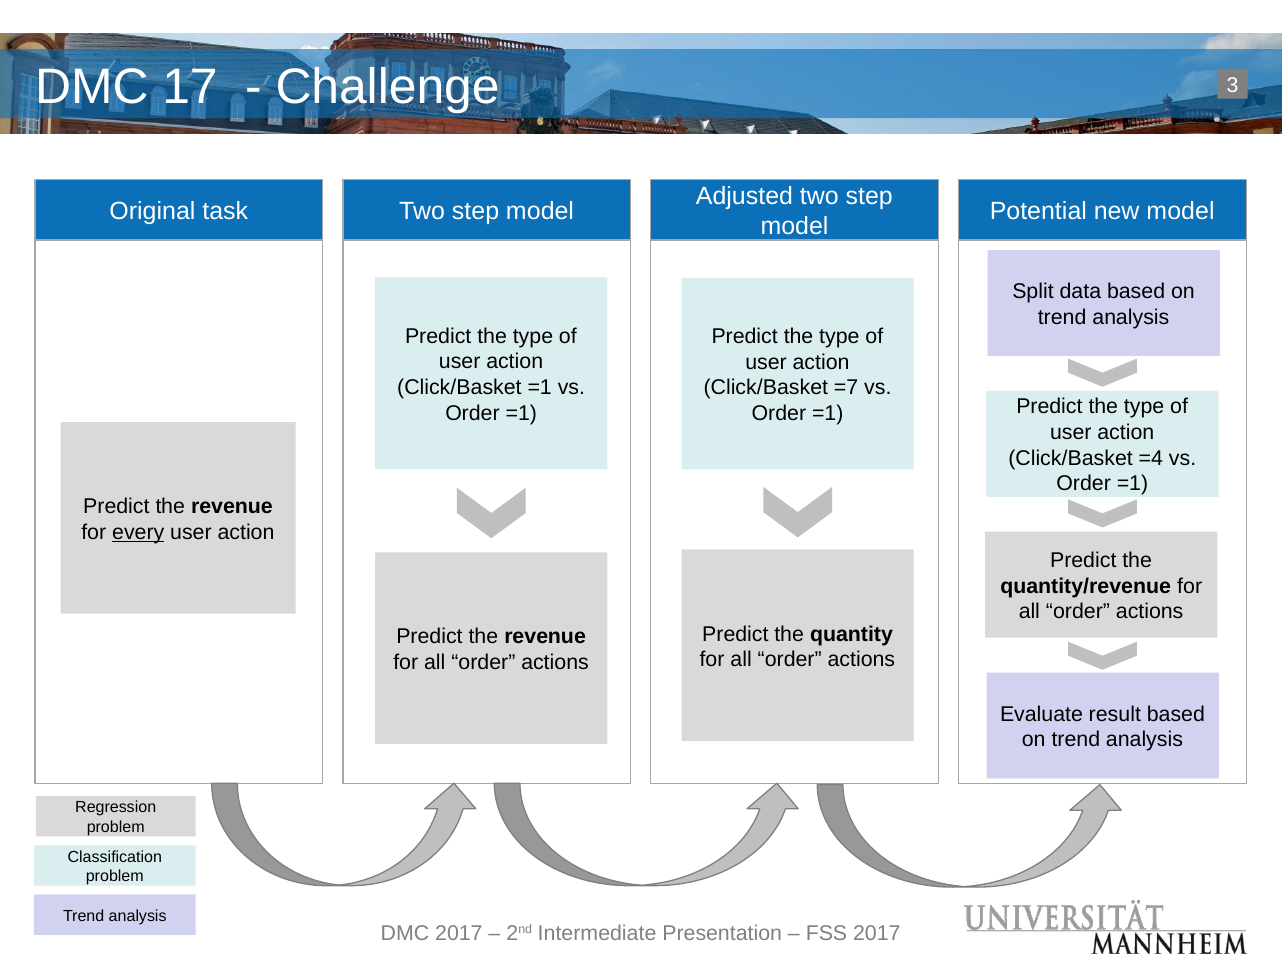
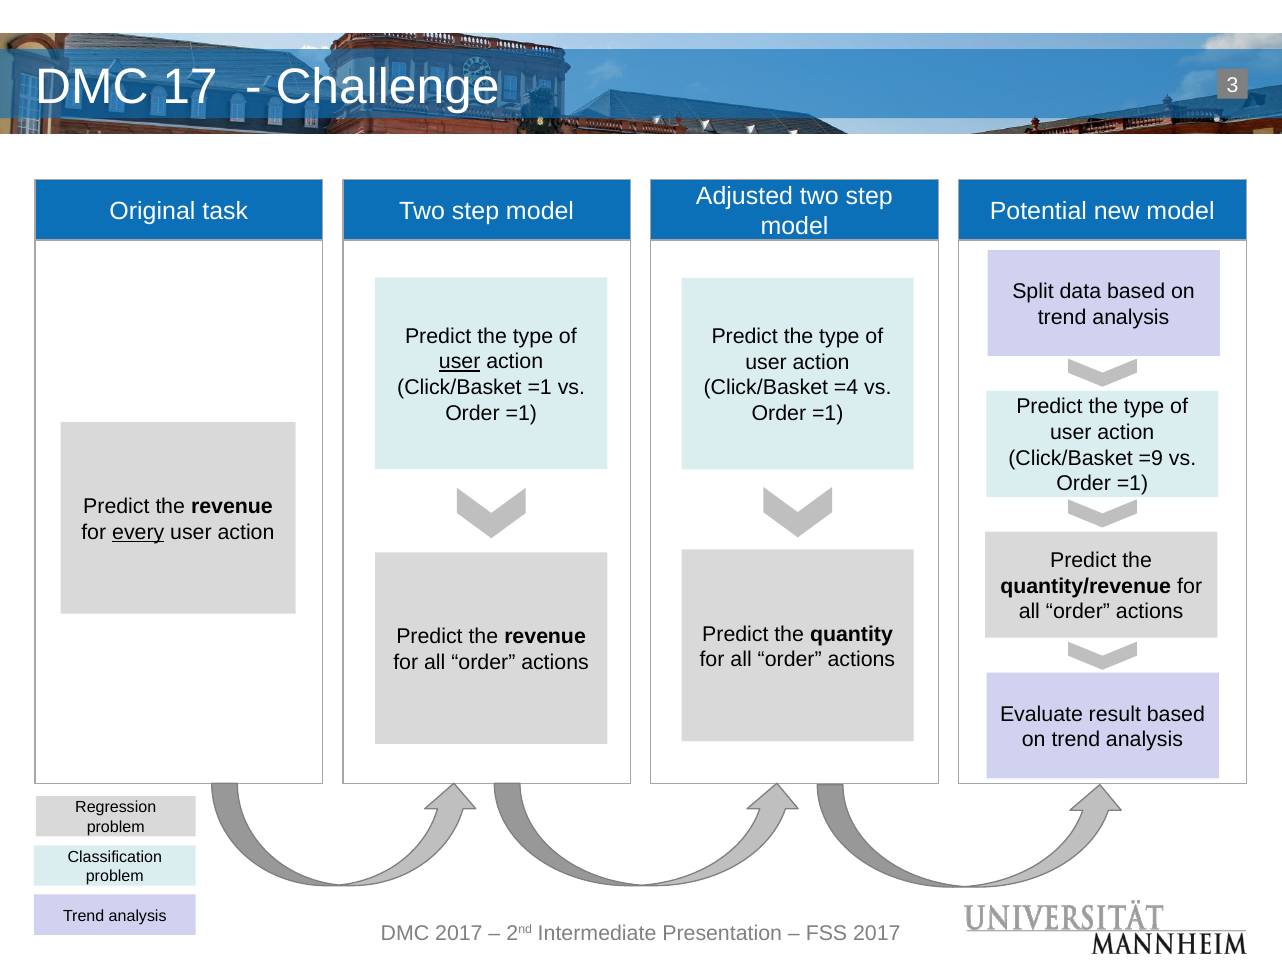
user underline: none -> present (460, 362)
=7: =7 -> =4 (846, 388)
=4: =4 -> =9 (1151, 458)
